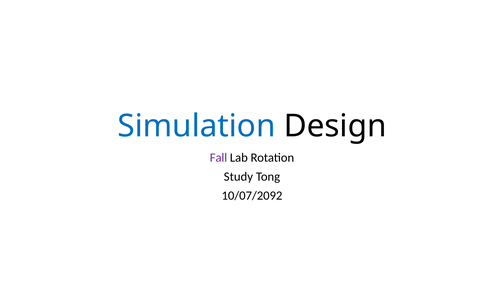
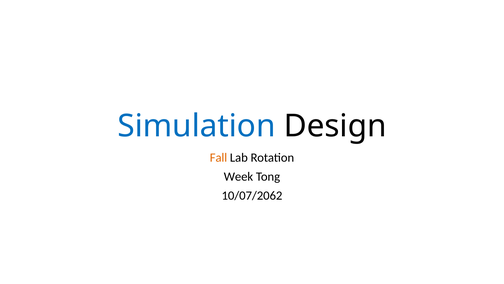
Fall colour: purple -> orange (218, 158)
Study: Study -> Week (238, 176)
10/07/2092: 10/07/2092 -> 10/07/2062 (252, 195)
